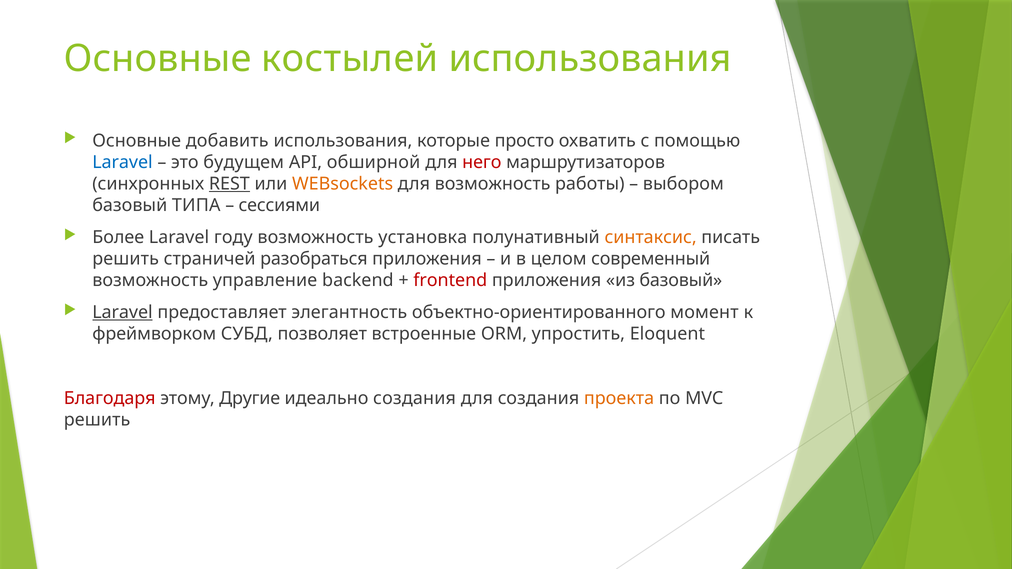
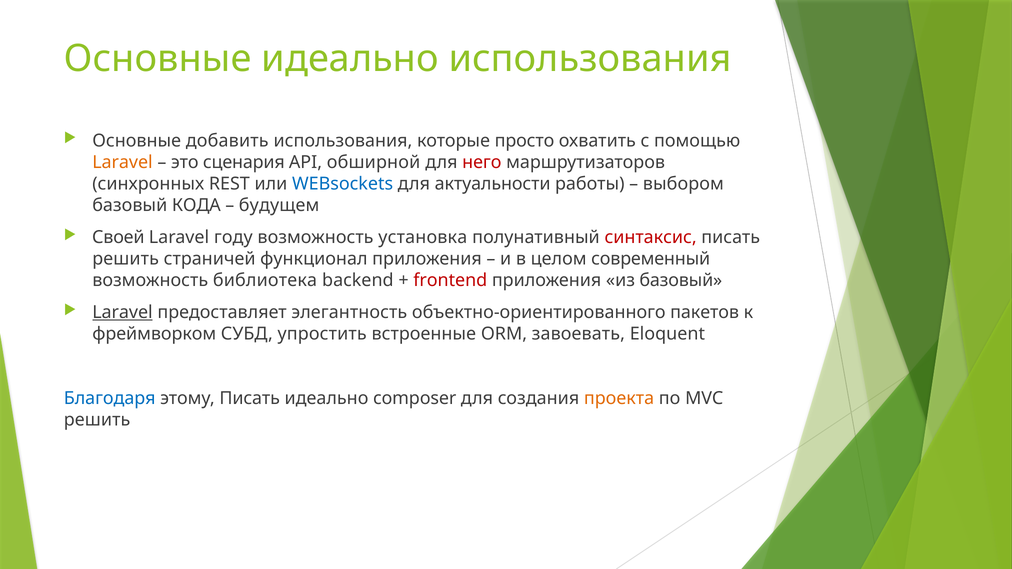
Основные костылей: костылей -> идеально (350, 59)
Laravel colour: blue -> orange (122, 162)
будущем: будущем -> сценария (244, 162)
REST underline: present -> none (229, 184)
WEBsockets colour: orange -> blue (343, 184)
для возможность: возможность -> актуальности (493, 184)
ТИПА: ТИПА -> КОДА (196, 205)
сессиями: сессиями -> будущем (279, 205)
Более: Более -> Своей (118, 238)
синтаксис colour: orange -> red (651, 238)
разобраться: разобраться -> функционал (314, 259)
управление: управление -> библиотека (265, 281)
момент: момент -> пакетов (705, 313)
позволяет: позволяет -> упростить (322, 334)
упростить: упростить -> завоевать (578, 334)
Благодаря colour: red -> blue (110, 398)
этому Другие: Другие -> Писать (250, 398)
идеально создания: создания -> composer (415, 398)
